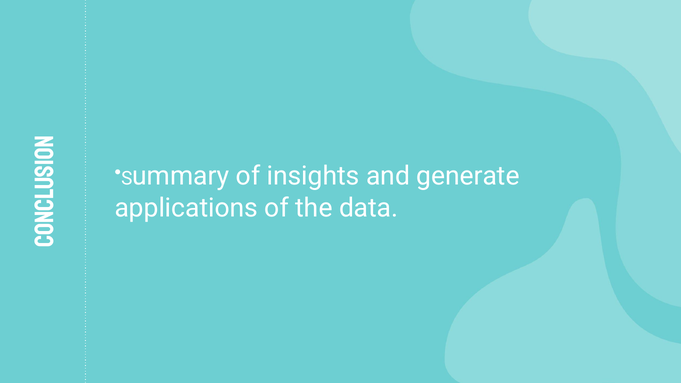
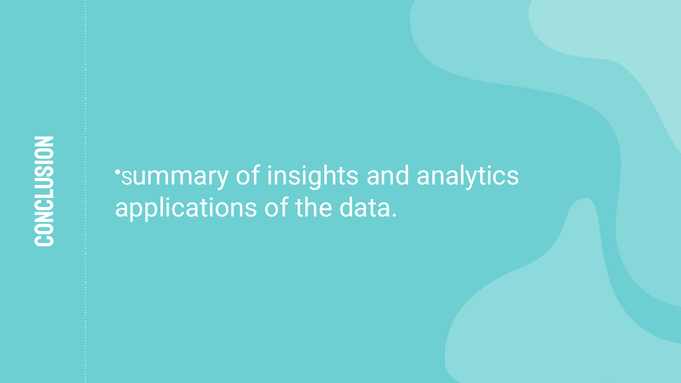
generate: generate -> analytics (468, 176)
